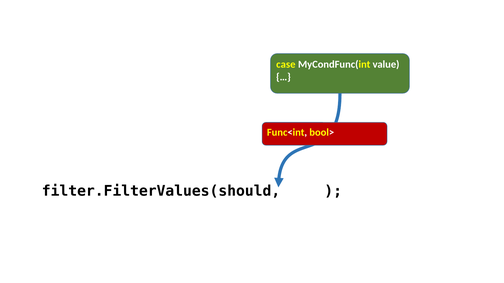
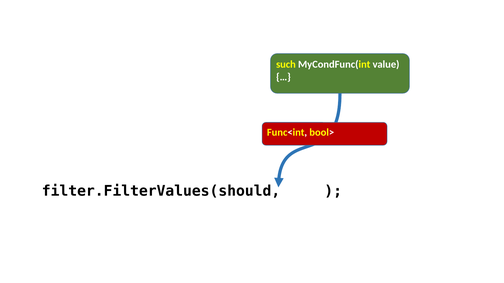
case: case -> such (286, 65)
